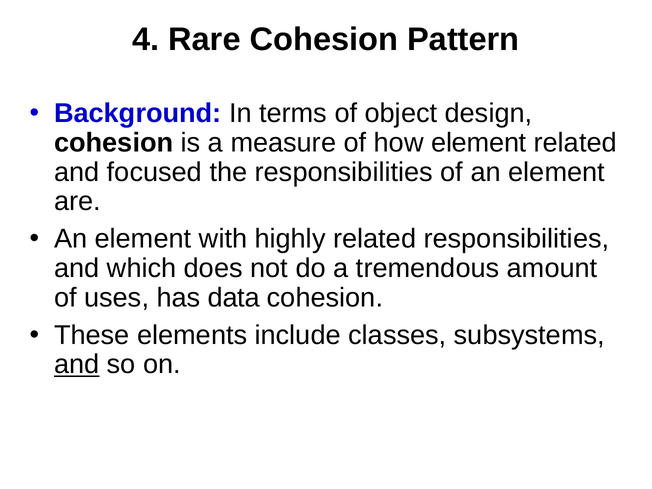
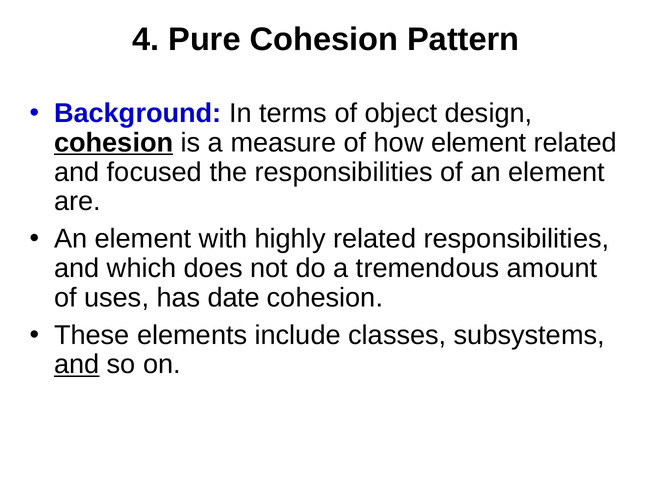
Rare: Rare -> Pure (205, 39)
cohesion underline: none -> present (114, 143)
data: data -> date (234, 298)
